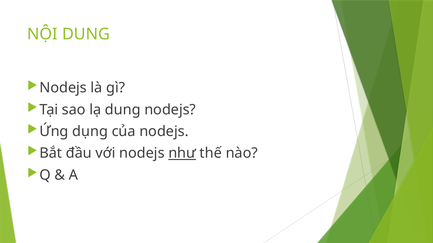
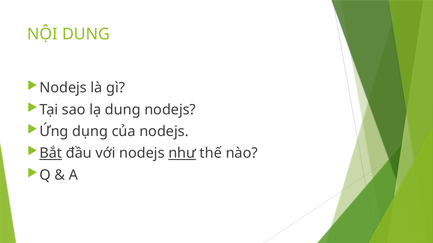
Bắt underline: none -> present (51, 154)
